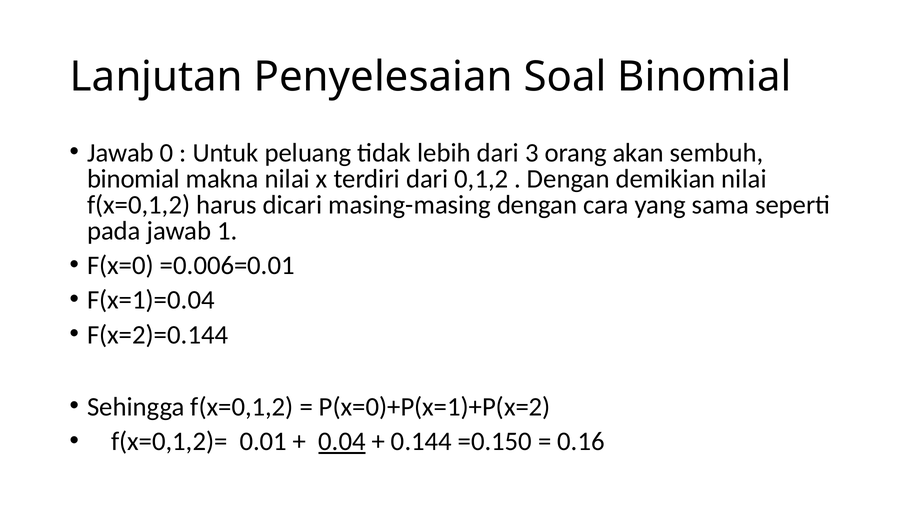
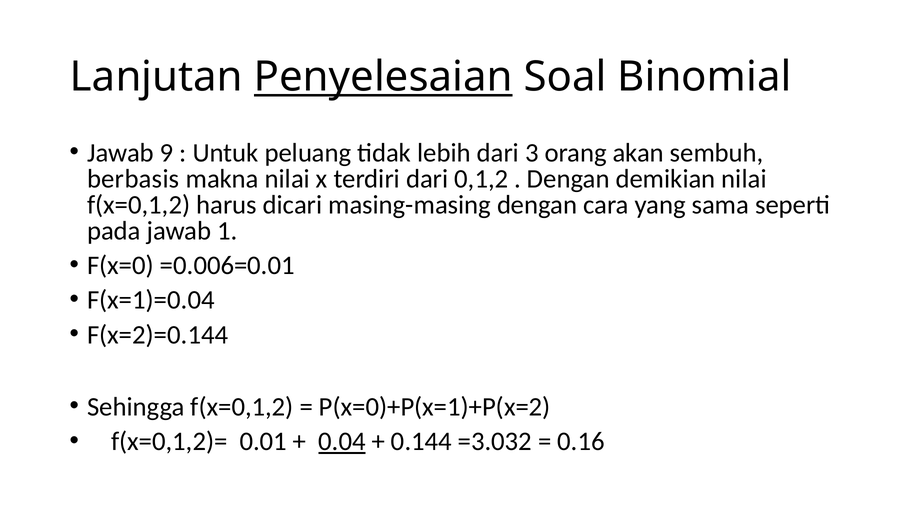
Penyelesaian underline: none -> present (383, 77)
0: 0 -> 9 (167, 153)
binomial: binomial -> berbasis (133, 179)
=0.150: =0.150 -> =3.032 (495, 441)
